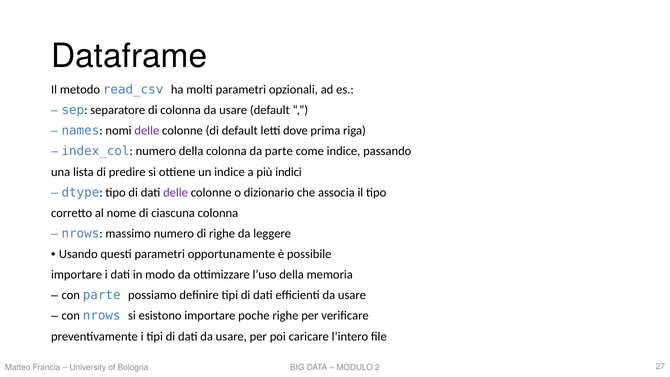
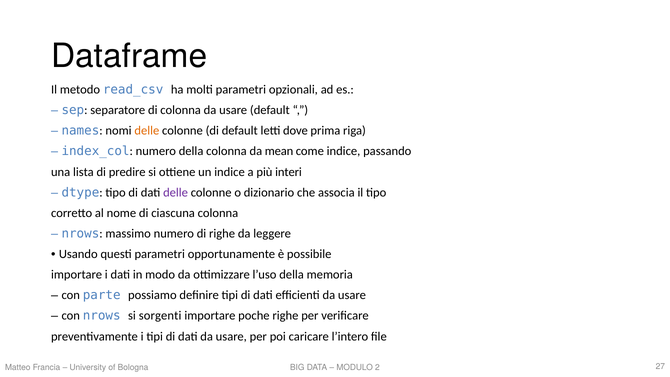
delle colour: purple -> orange (147, 131)
da parte: parte -> mean (279, 151)
indici: indici -> interi (288, 172)
esistono: esistono -> sorgenti (160, 316)
